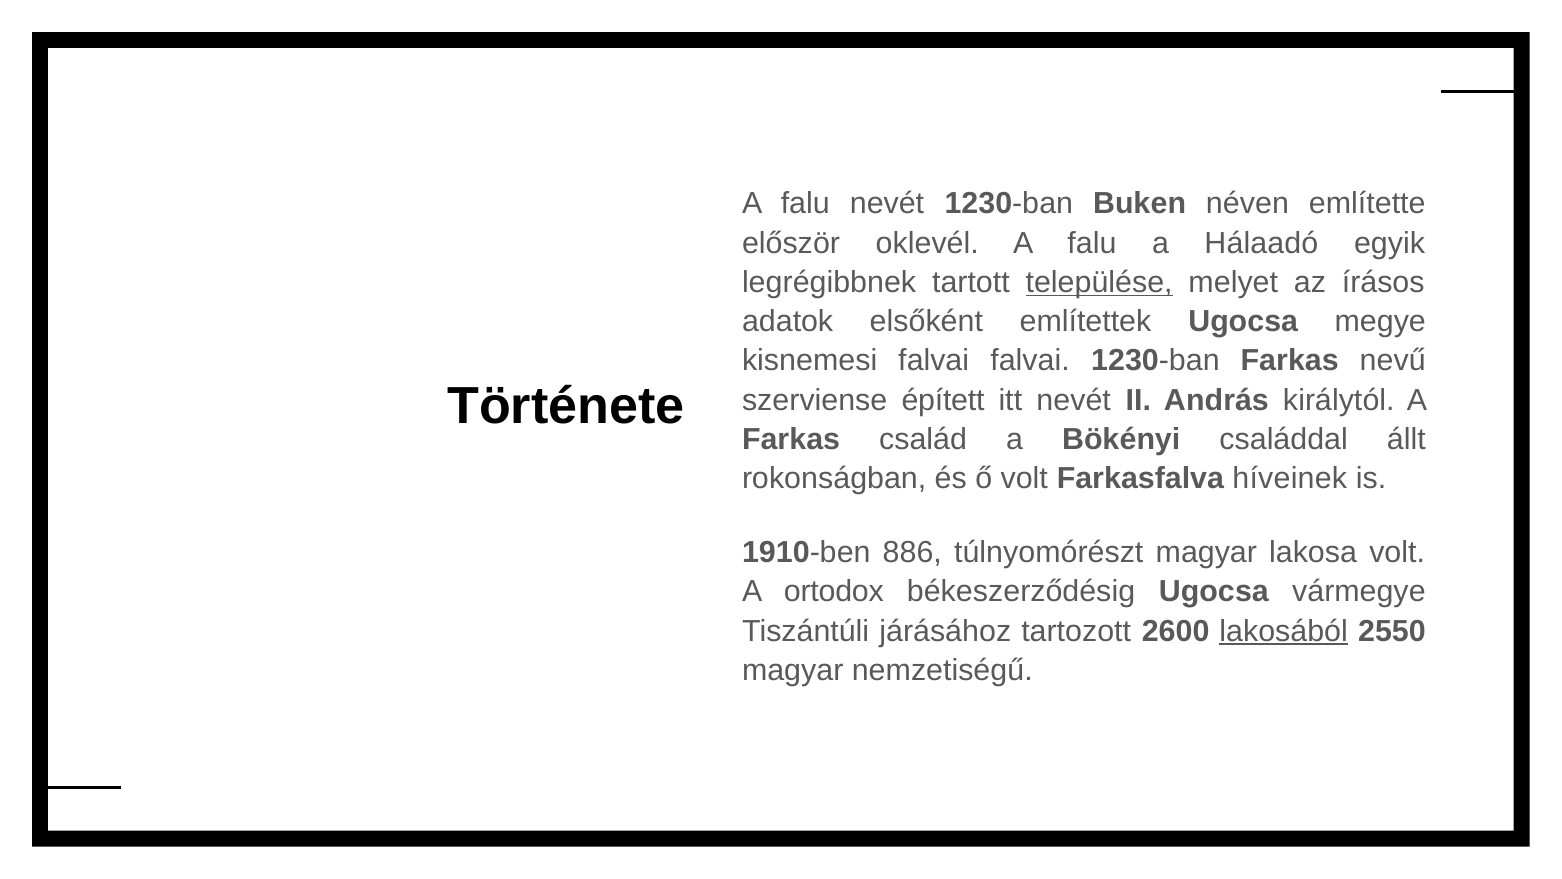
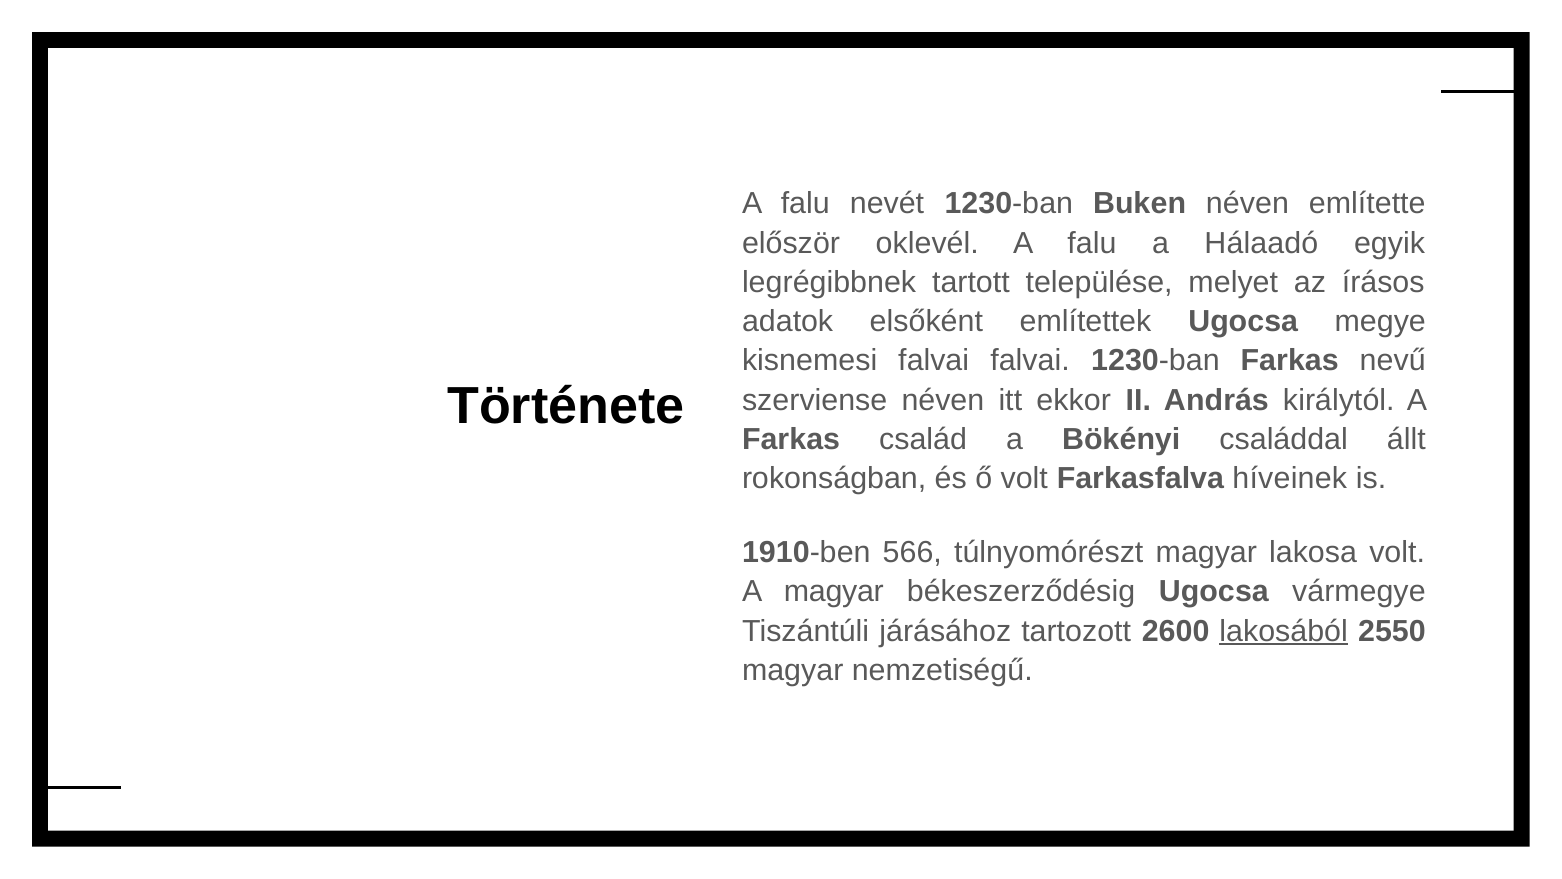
települése underline: present -> none (1099, 282)
szerviense épített: épített -> néven (943, 400)
itt nevét: nevét -> ekkor (1074, 400)
886: 886 -> 566 (912, 552)
A ortodox: ortodox -> magyar (834, 592)
